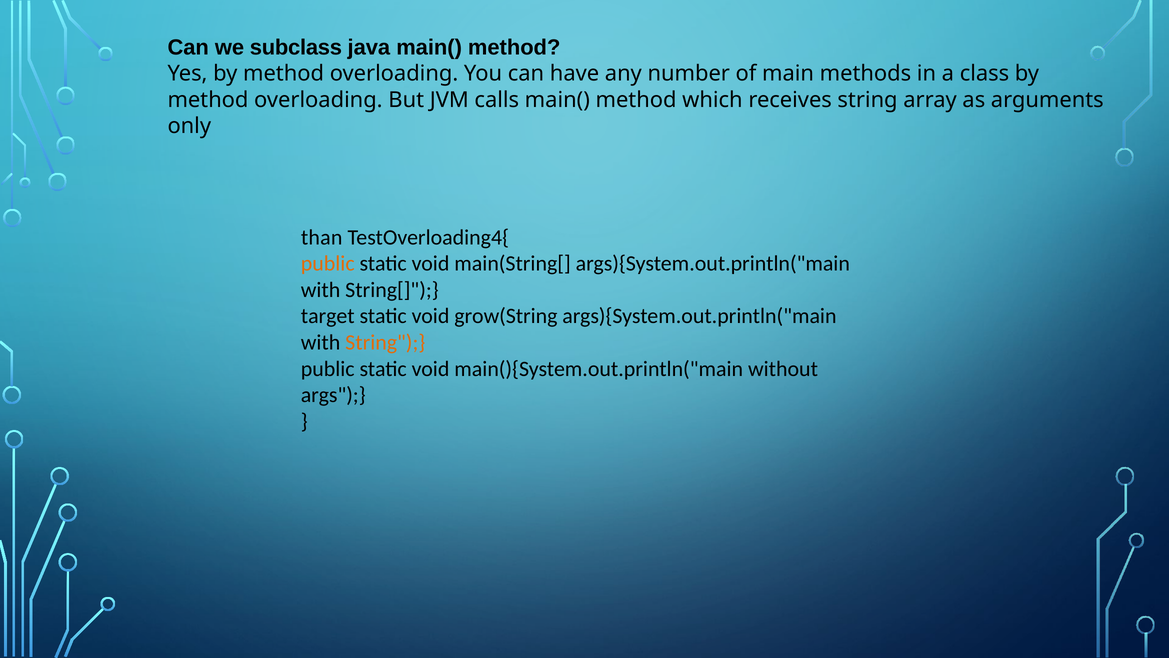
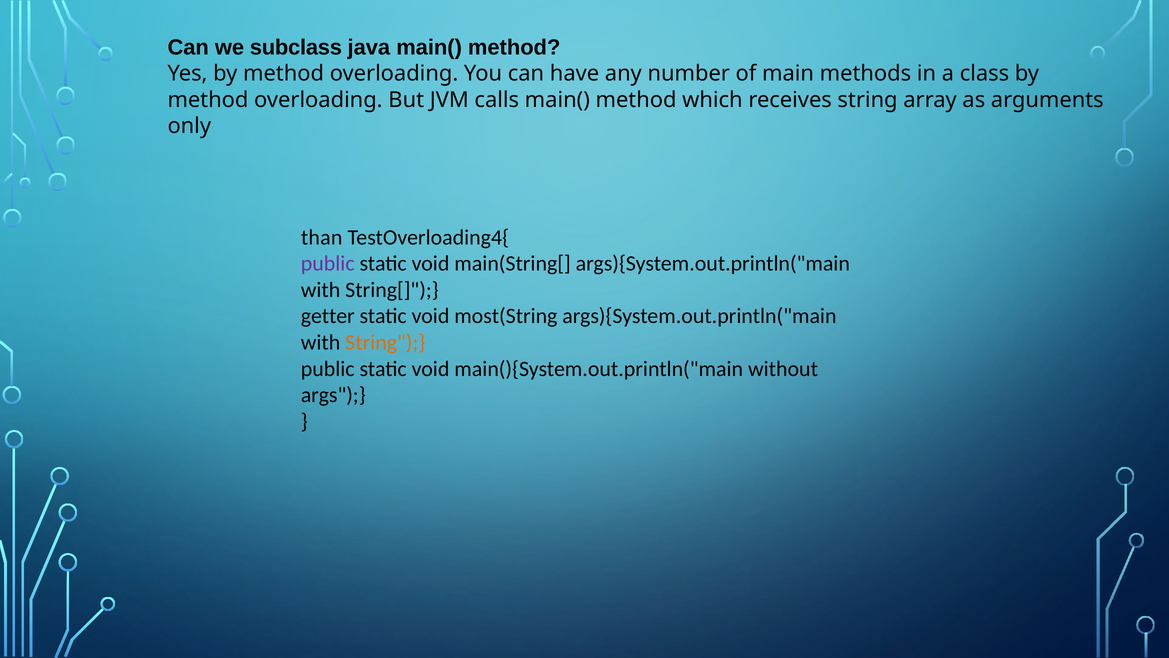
public colour: orange -> purple (328, 263)
target: target -> getter (328, 316)
grow(String: grow(String -> most(String (506, 316)
